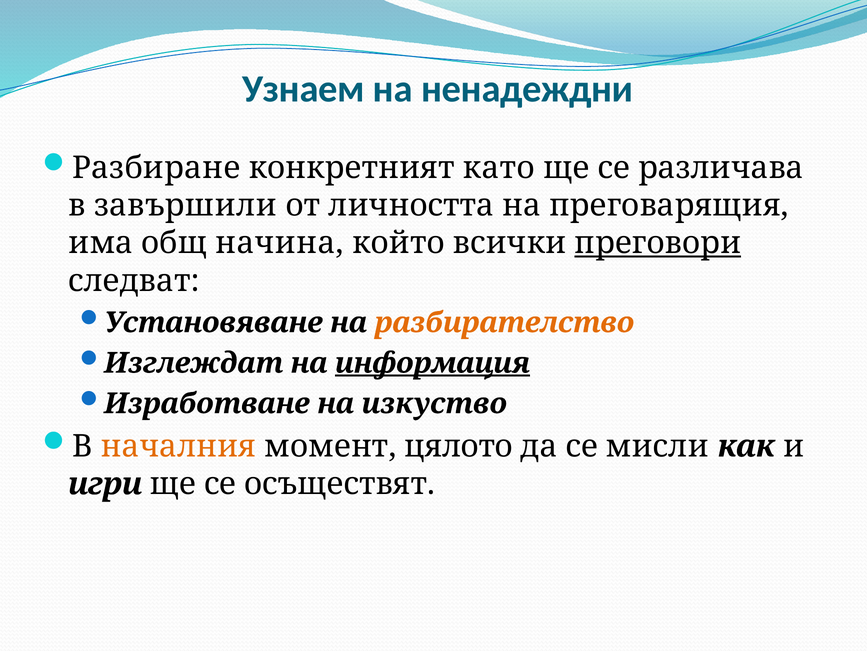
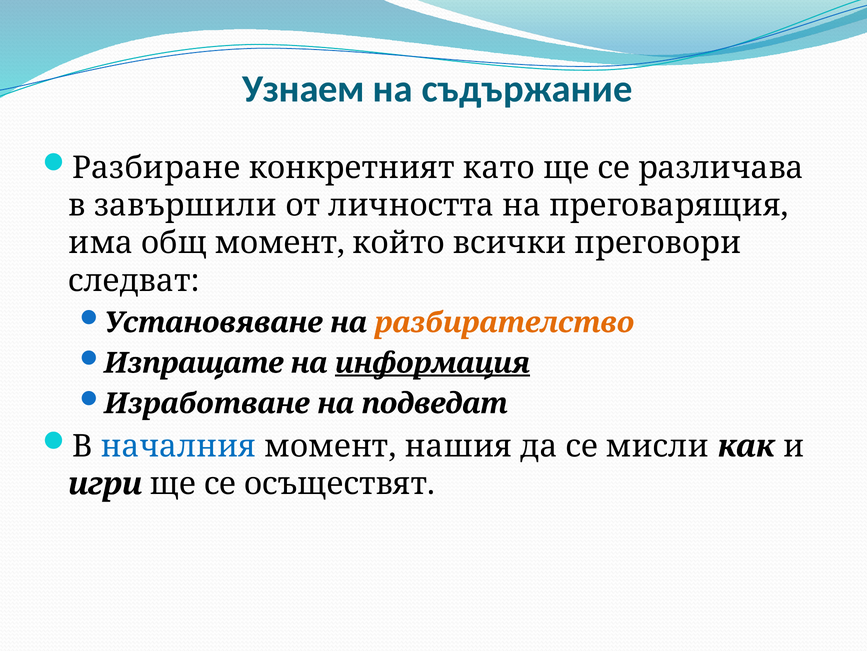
ненадеждни: ненадеждни -> съдържание (527, 89)
общ начина: начина -> момент (280, 243)
преговори underline: present -> none (658, 243)
Изглеждат: Изглеждат -> Изпращате (194, 363)
изкуство: изкуство -> подведат (435, 403)
началния colour: orange -> blue (179, 446)
цялото: цялото -> нашия (458, 446)
